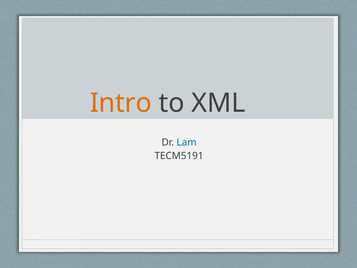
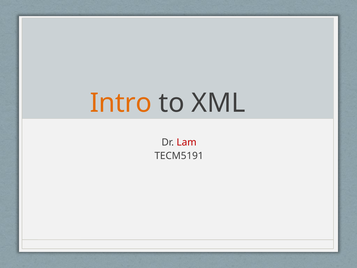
Lam colour: blue -> red (187, 142)
